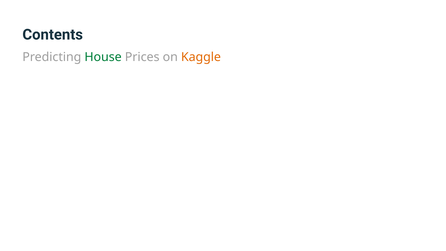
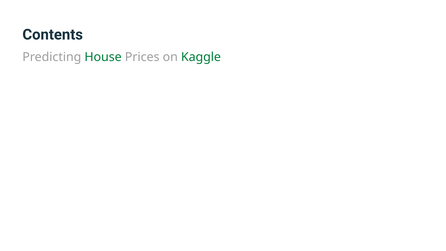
Kaggle colour: orange -> green (201, 57)
